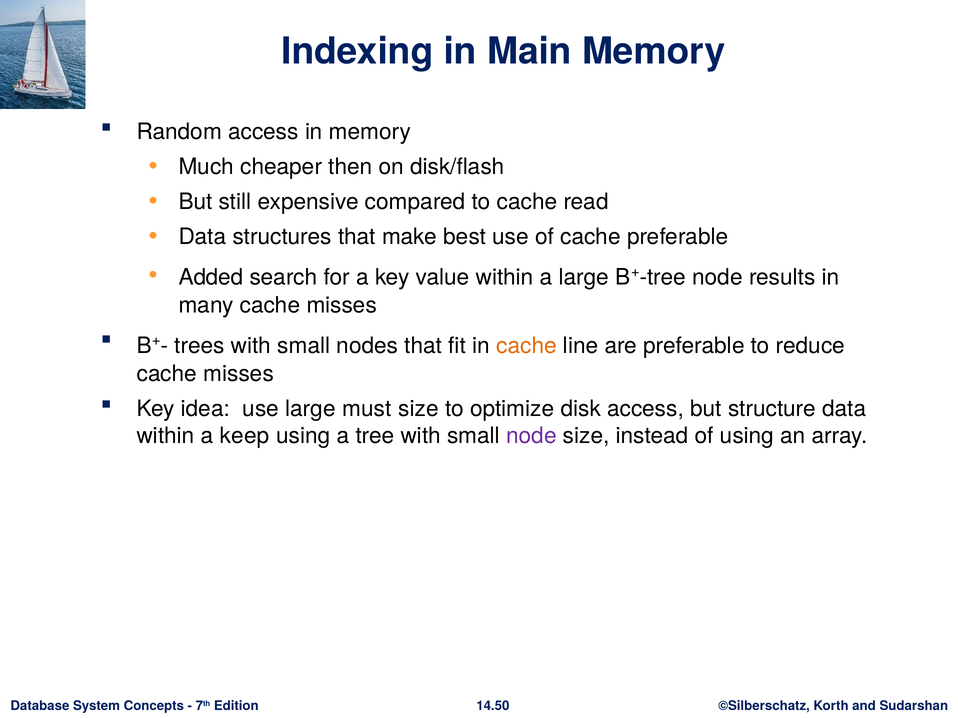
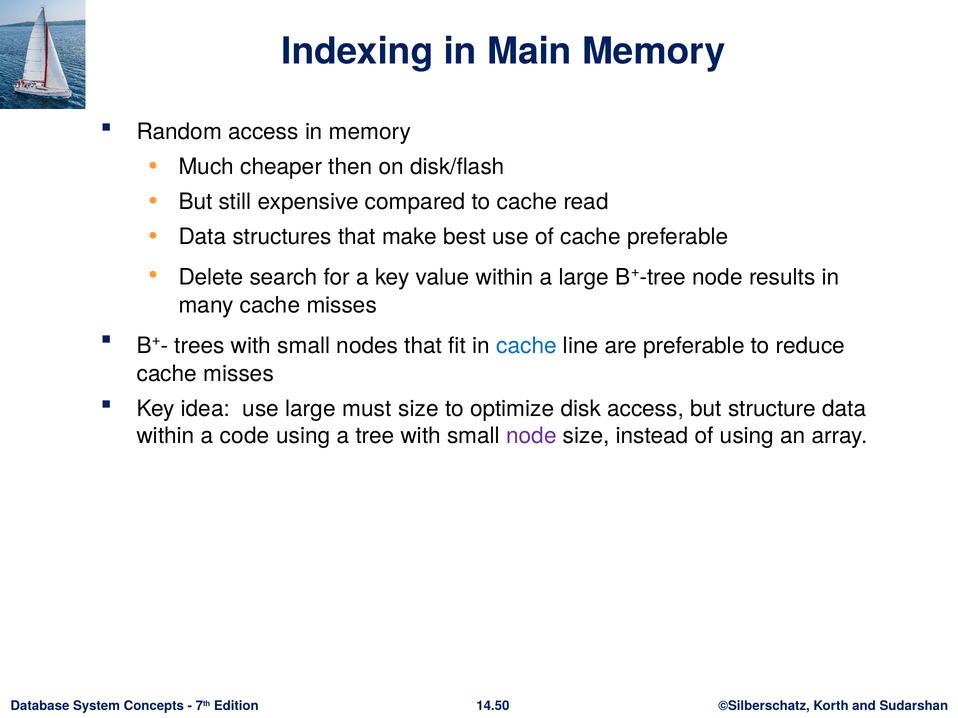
Added: Added -> Delete (211, 278)
cache colour: orange -> blue (527, 346)
keep: keep -> code (245, 436)
